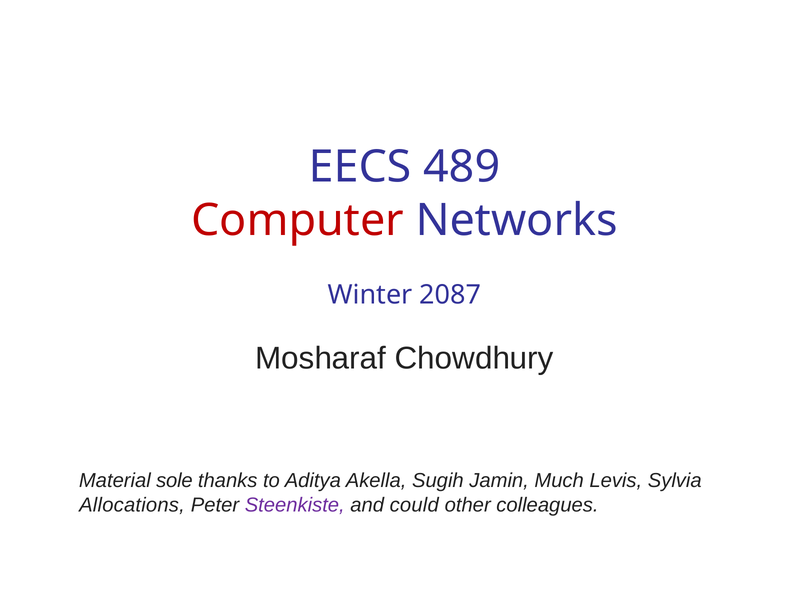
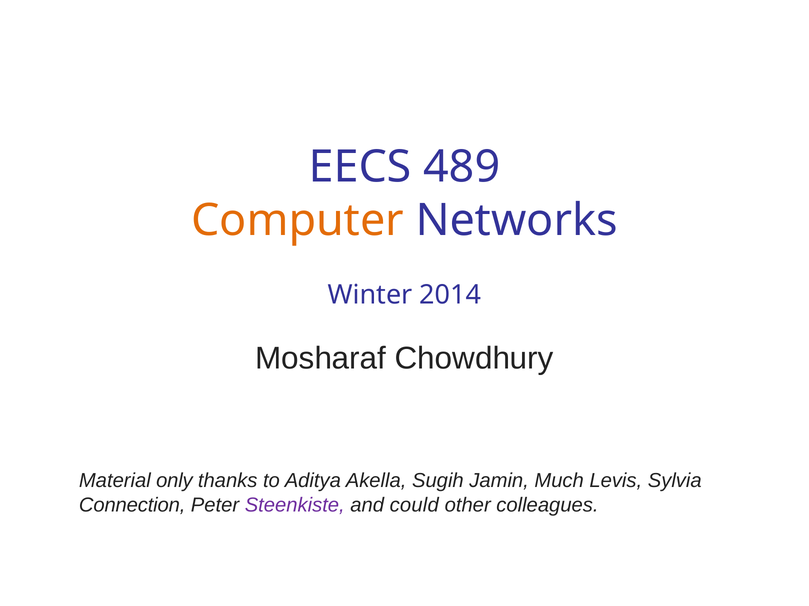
Computer colour: red -> orange (298, 221)
2087: 2087 -> 2014 (450, 295)
sole: sole -> only (174, 481)
Allocations: Allocations -> Connection (132, 506)
